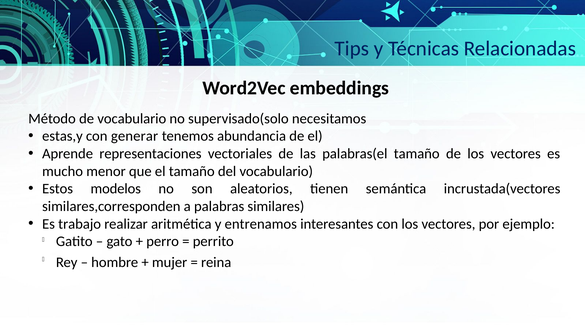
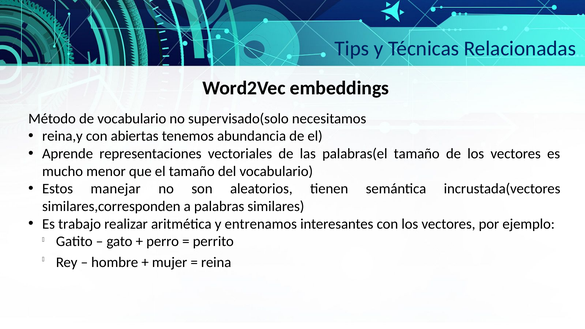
estas,y: estas,y -> reina,y (62, 136)
generar: generar -> abiertas (135, 136)
modelos: modelos -> manejar (116, 189)
